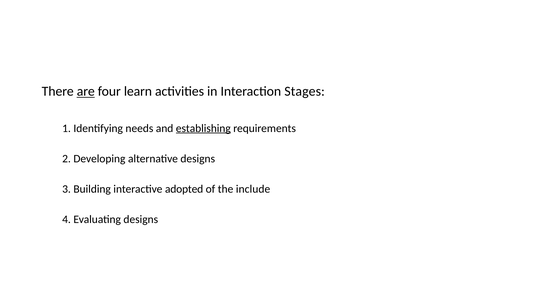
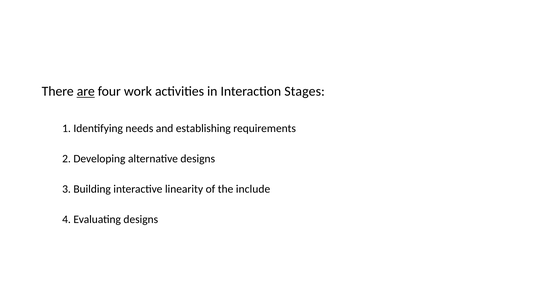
learn: learn -> work (138, 91)
establishing underline: present -> none (203, 128)
adopted: adopted -> linearity (184, 189)
